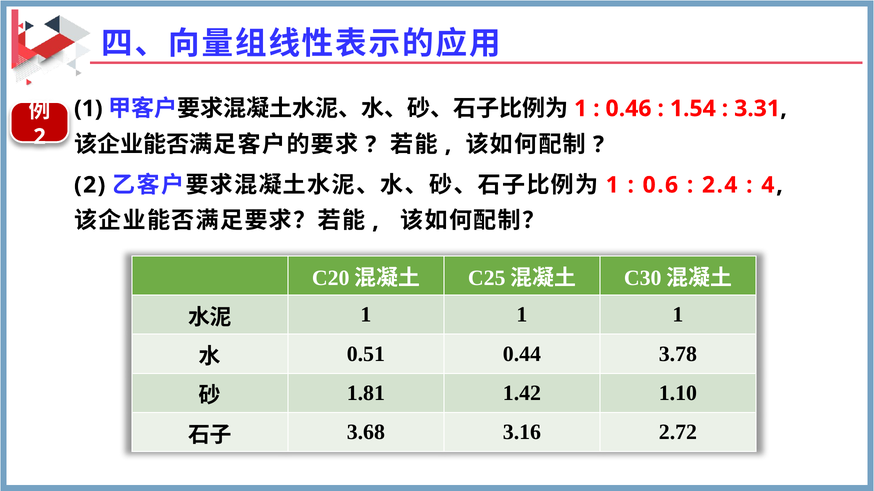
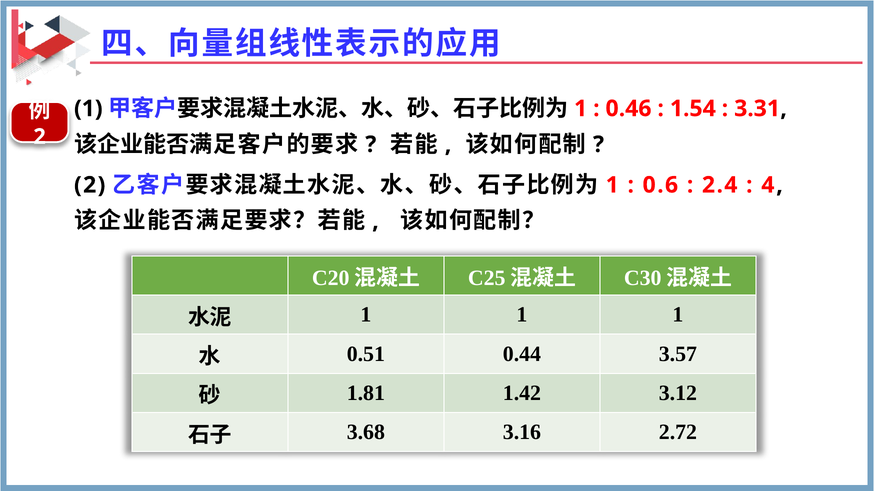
3.78: 3.78 -> 3.57 (678, 354)
1.10: 1.10 -> 3.12 (678, 394)
